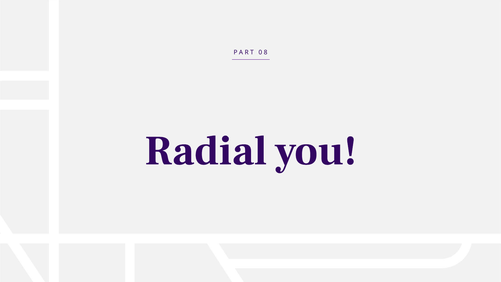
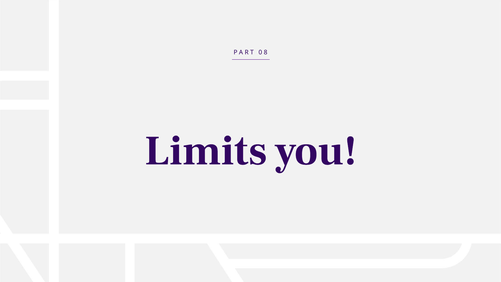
Radial: Radial -> Limits (206, 151)
